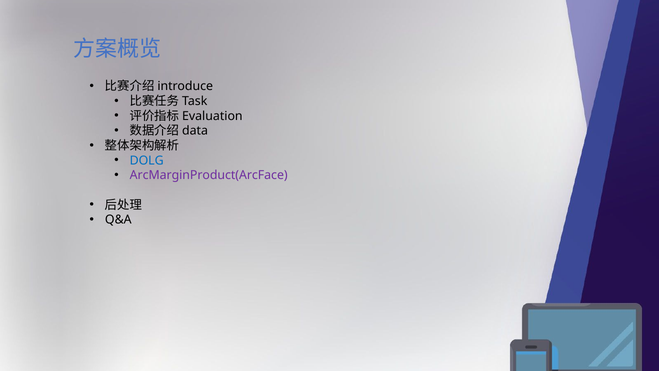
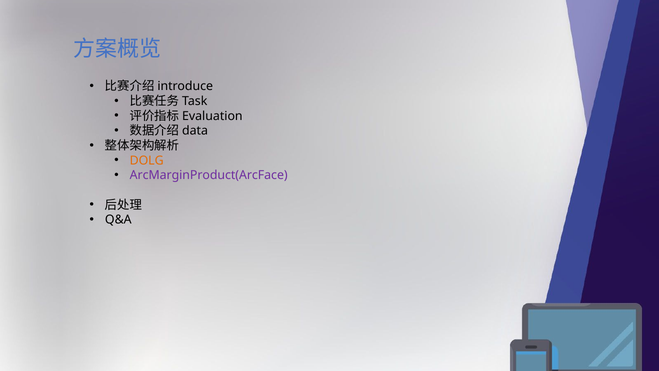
DOLG colour: blue -> orange (147, 160)
